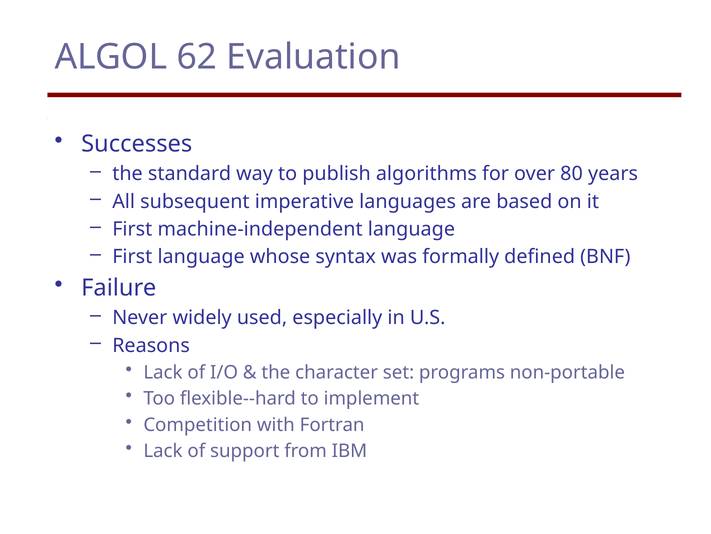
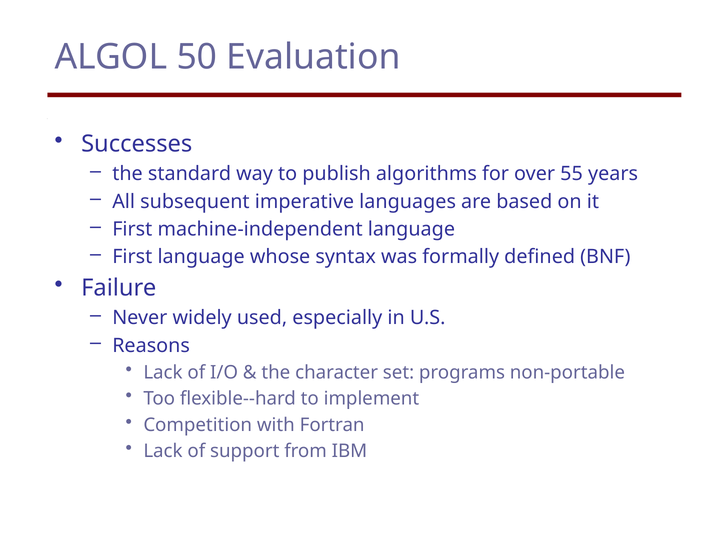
62: 62 -> 50 (197, 57)
80: 80 -> 55 (572, 174)
